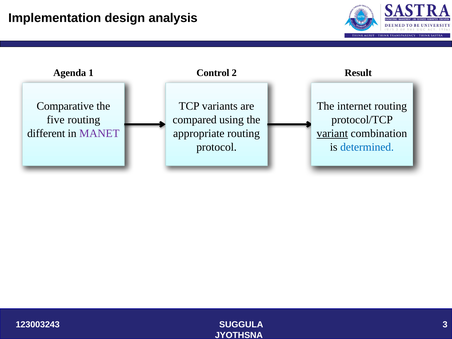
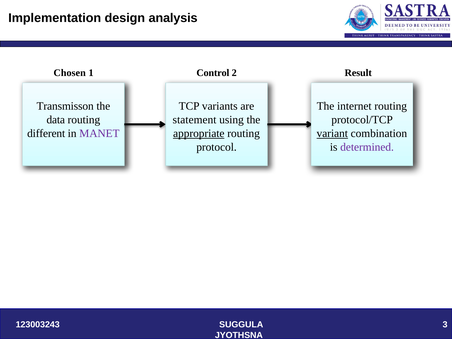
Agenda: Agenda -> Chosen (70, 73)
Comparative: Comparative -> Transmisson (65, 106)
five: five -> data (56, 120)
compared: compared -> statement (195, 120)
appropriate underline: none -> present (199, 133)
determined colour: blue -> purple (367, 147)
